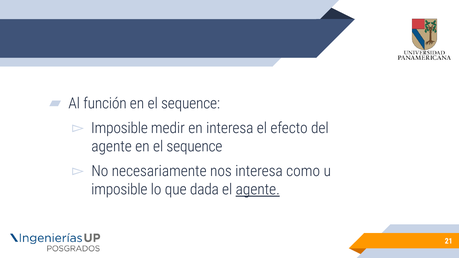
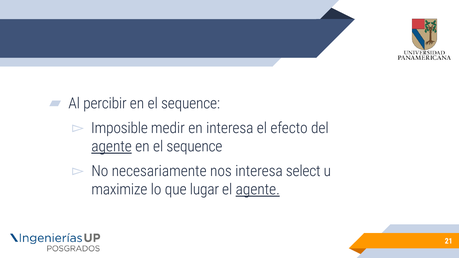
función: función -> percibir (105, 104)
agente underline: none -> present (112, 147)
como: como -> select (303, 171)
imposible: imposible -> maximize (119, 190)
dada: dada -> lugar (204, 190)
